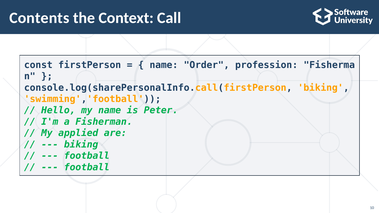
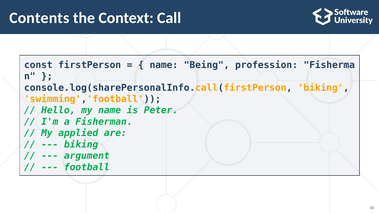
Order: Order -> Being (207, 65)
football: football -> argument (87, 156)
